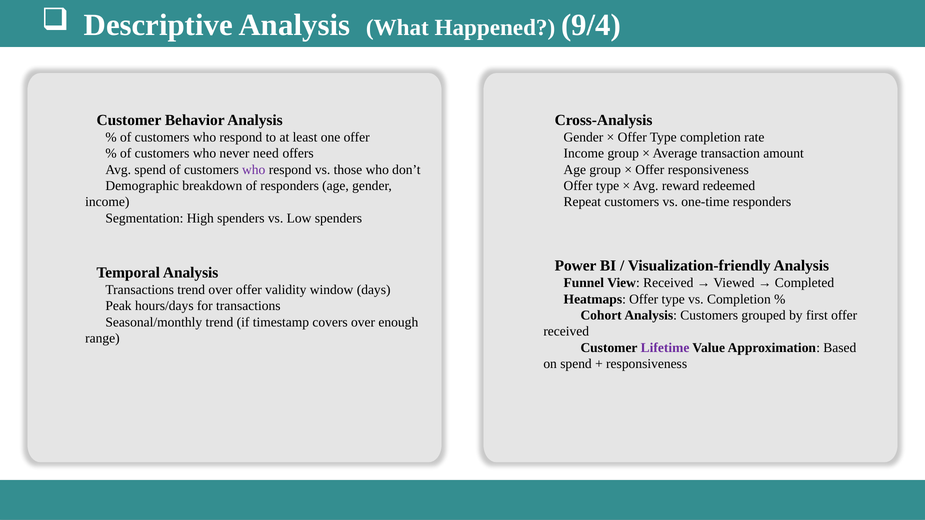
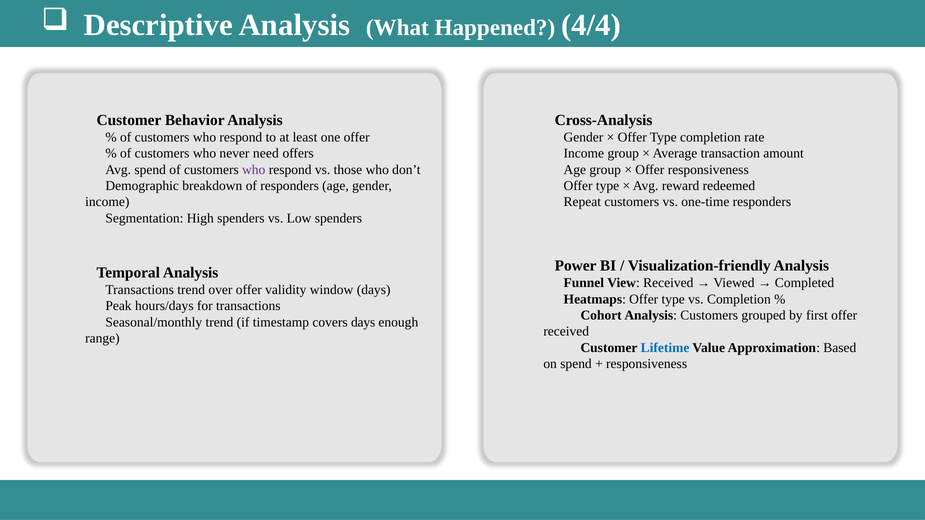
9/4: 9/4 -> 4/4 (591, 25)
covers over: over -> days (363, 322)
Lifetime colour: purple -> blue (665, 348)
